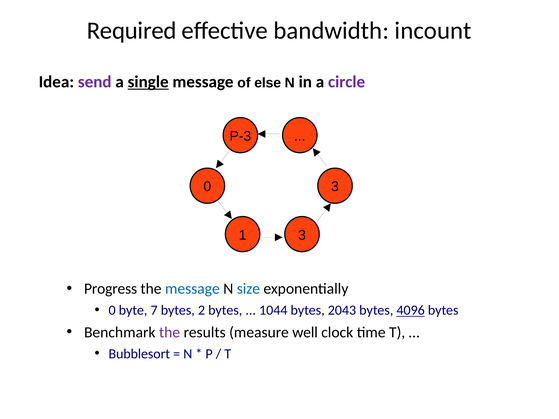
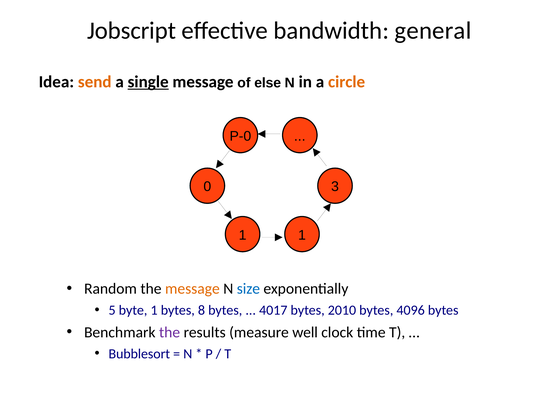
Required: Required -> Jobscript (132, 31)
incount: incount -> general (433, 31)
send colour: purple -> orange (95, 82)
circle colour: purple -> orange (347, 82)
P-3: P-3 -> P-0 (240, 136)
1 3: 3 -> 1 (302, 235)
Progress: Progress -> Random (110, 289)
message colour: blue -> orange (192, 289)
0: 0 -> 5 (112, 310)
byte 7: 7 -> 1 (154, 310)
2: 2 -> 8 (202, 310)
1044: 1044 -> 4017 (273, 310)
2043: 2043 -> 2010 (342, 310)
4096 underline: present -> none (411, 310)
